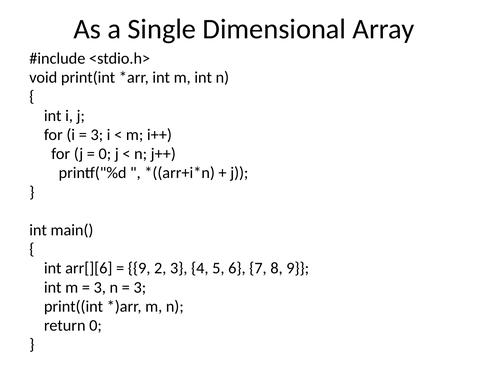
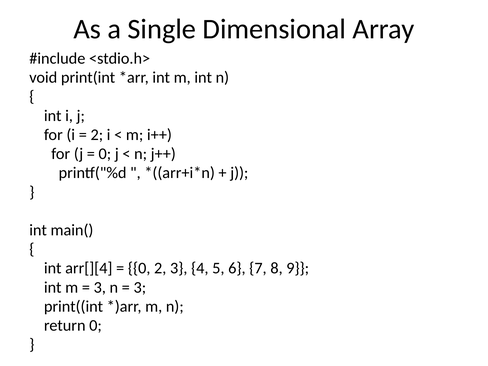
3: 3 -> 2 (97, 135)
arr[][6: arr[][6 -> arr[][4 (89, 268)
9: 9 -> 0 (139, 268)
